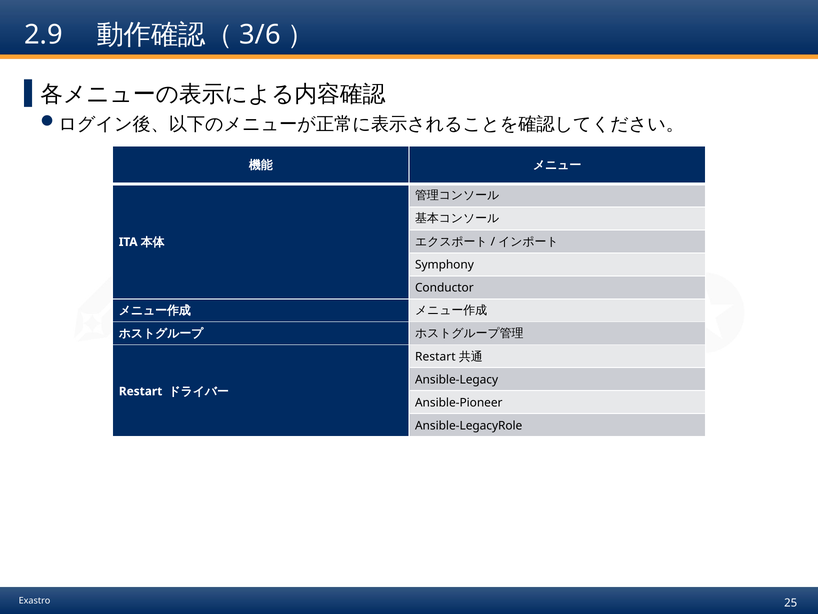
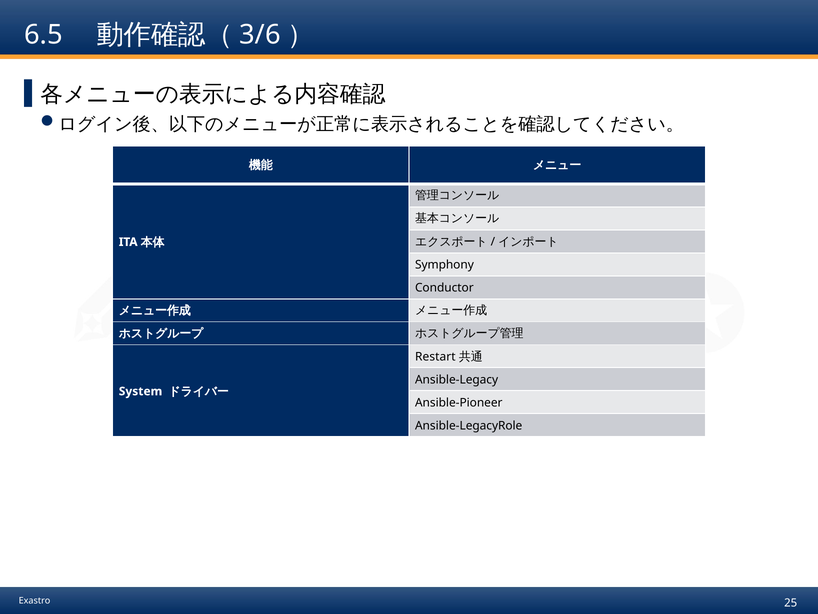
2.9: 2.9 -> 6.5 (43, 35)
Restart: Restart -> System (141, 391)
